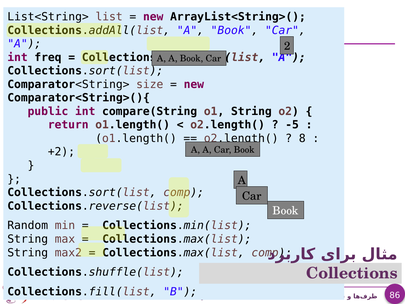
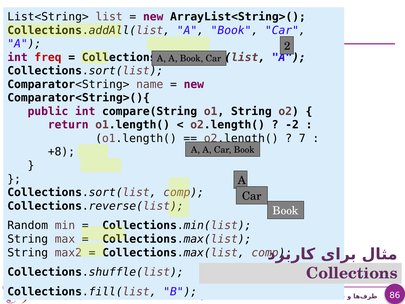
freq colour: black -> red (48, 57)
size: size -> name (150, 84)
-5: -5 -> -2 (292, 125)
8: 8 -> 7 (302, 138)
+2: +2 -> +8 (61, 152)
